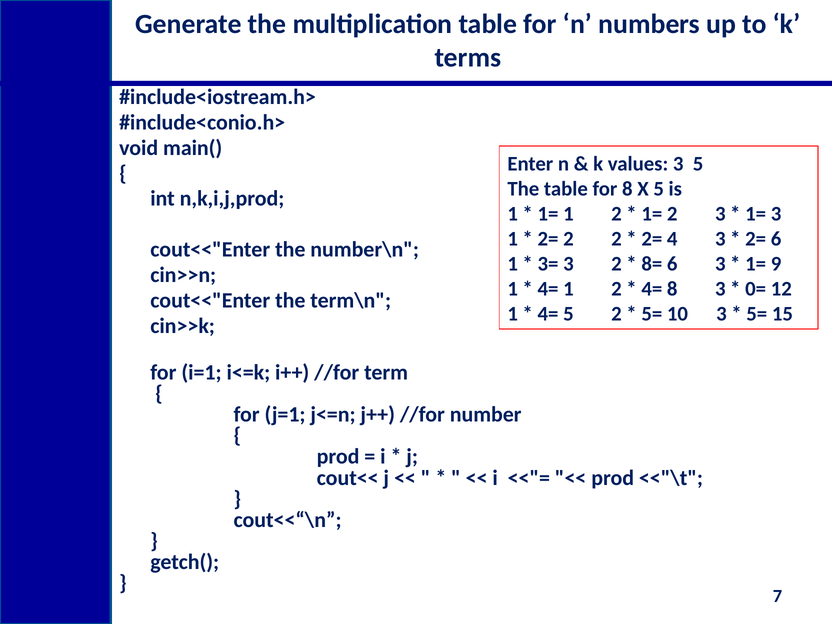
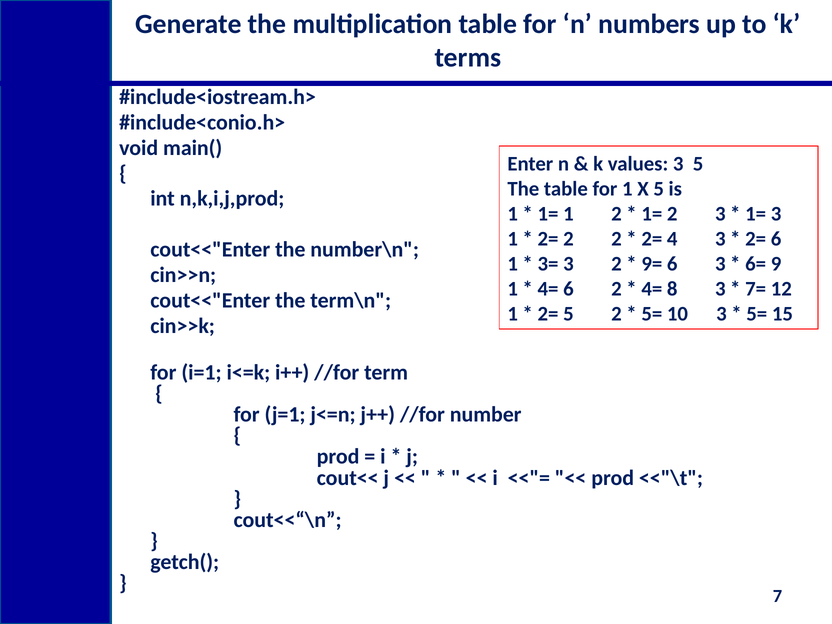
for 8: 8 -> 1 (627, 189)
8=: 8= -> 9= (652, 264)
1=: 1= -> 6= (756, 264)
4= 1: 1 -> 6 (568, 289)
0=: 0= -> 7= (756, 289)
4=: 4= -> 2= (548, 314)
